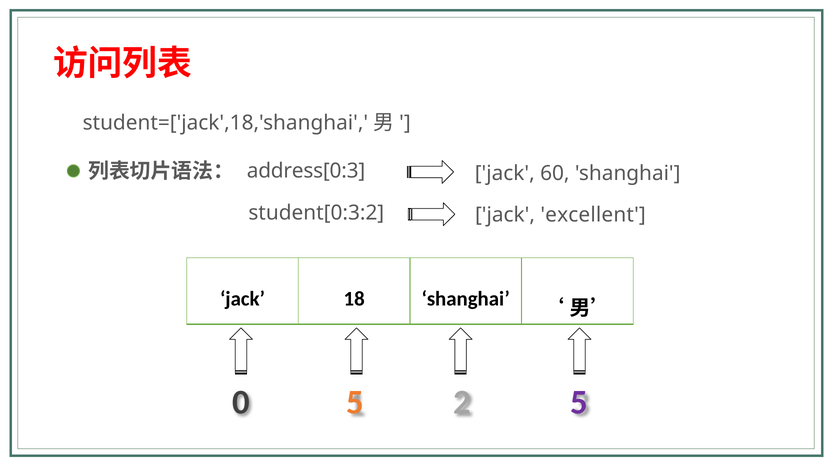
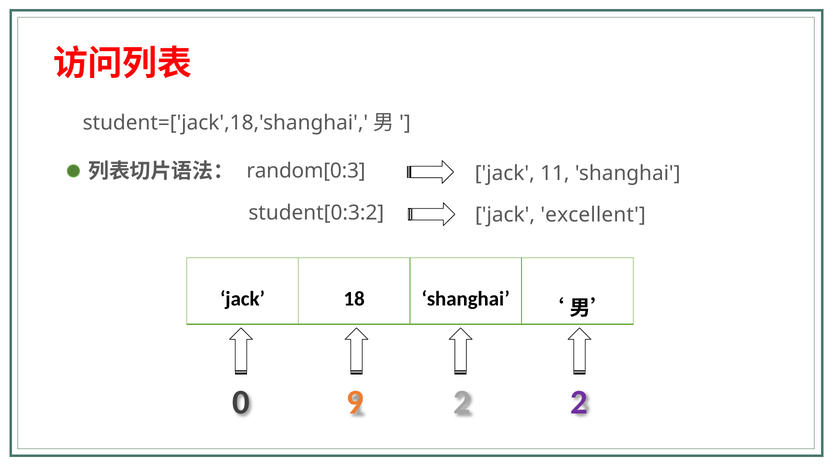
address[0:3: address[0:3 -> random[0:3 (306, 171)
60: 60 -> 11 (555, 174)
0 5: 5 -> 9 (355, 403)
2 5: 5 -> 2 (579, 403)
